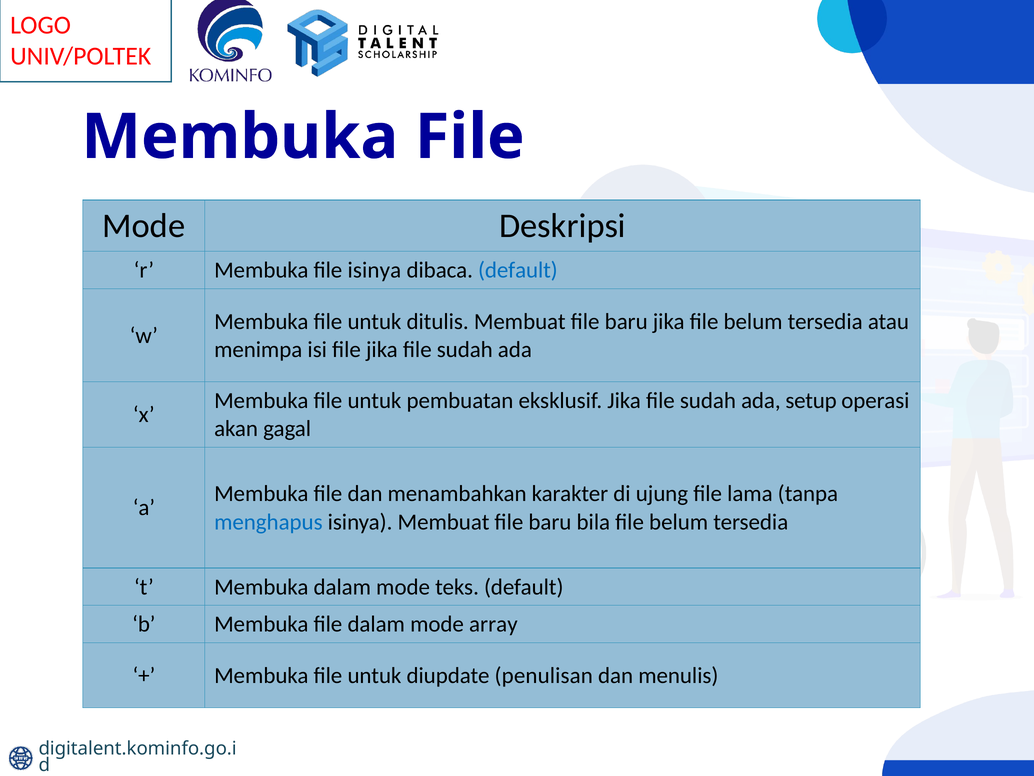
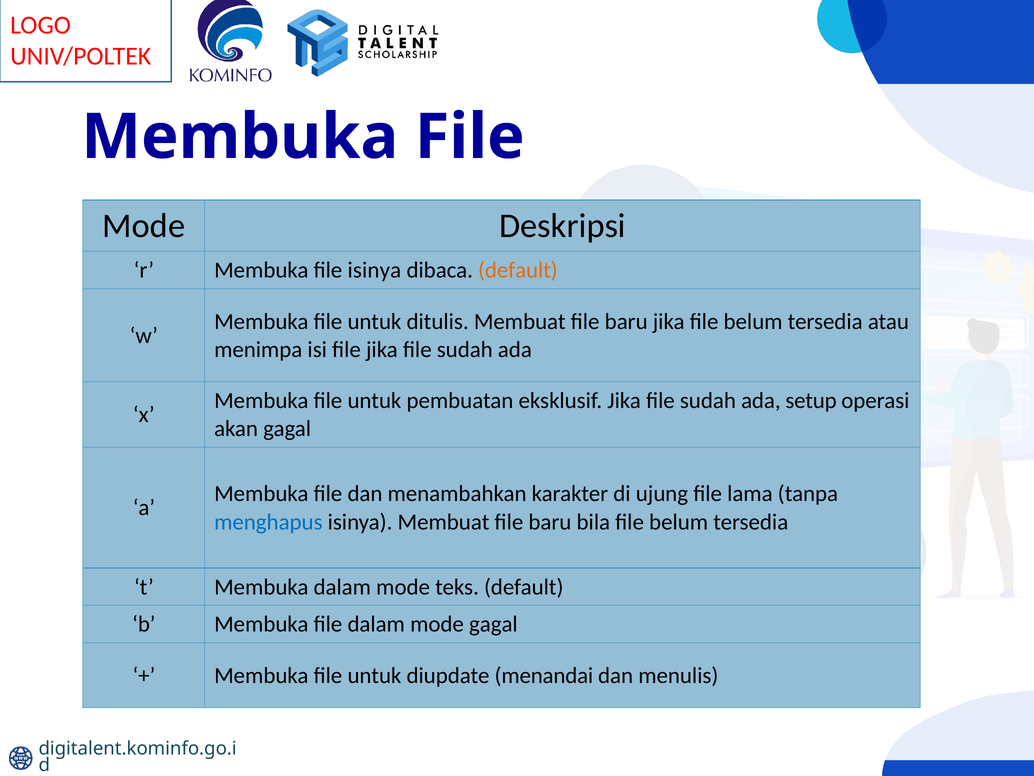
default colour: blue -> orange (518, 270)
mode array: array -> gagal (493, 624)
penulisan: penulisan -> menandai (544, 675)
